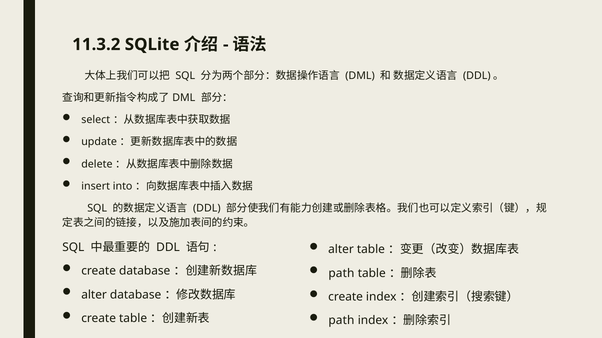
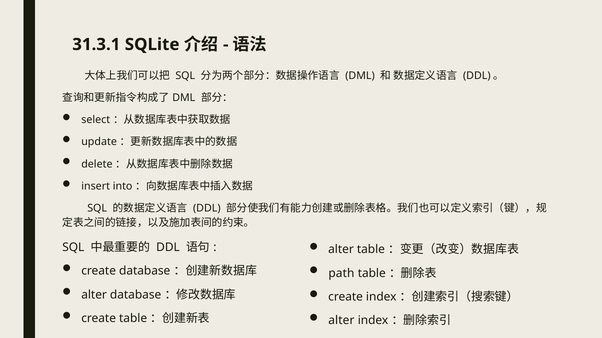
11.3.2: 11.3.2 -> 31.3.1 (96, 45)
path: path -> alter (341, 321)
